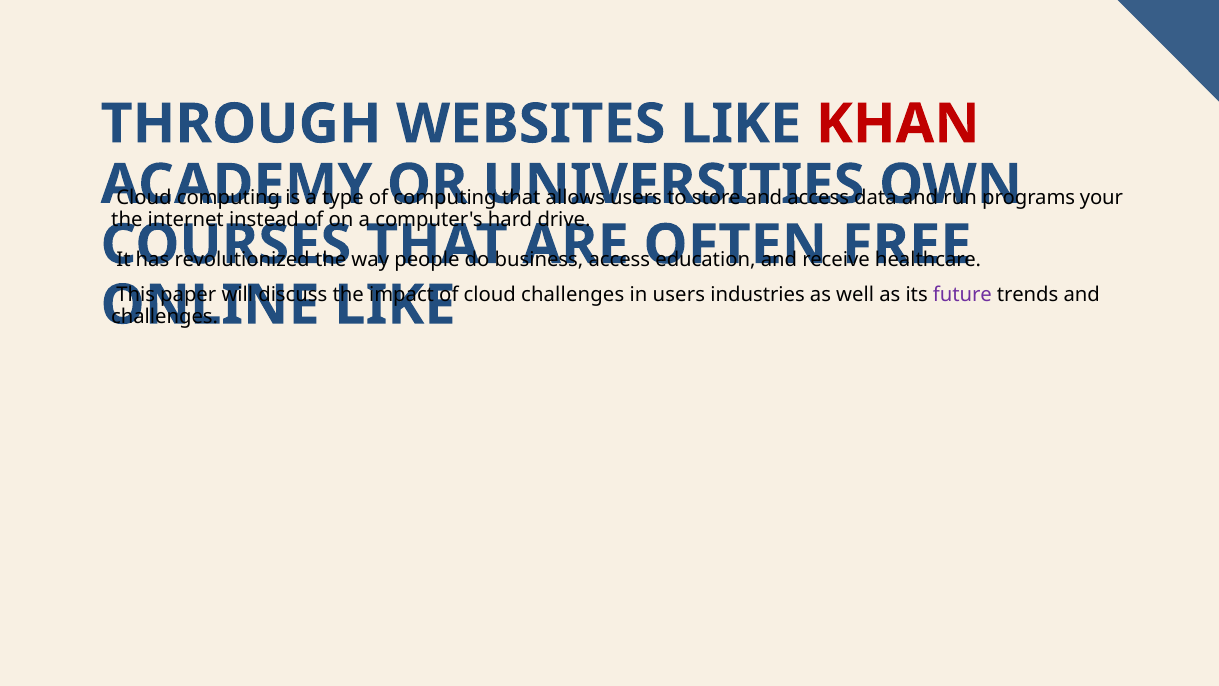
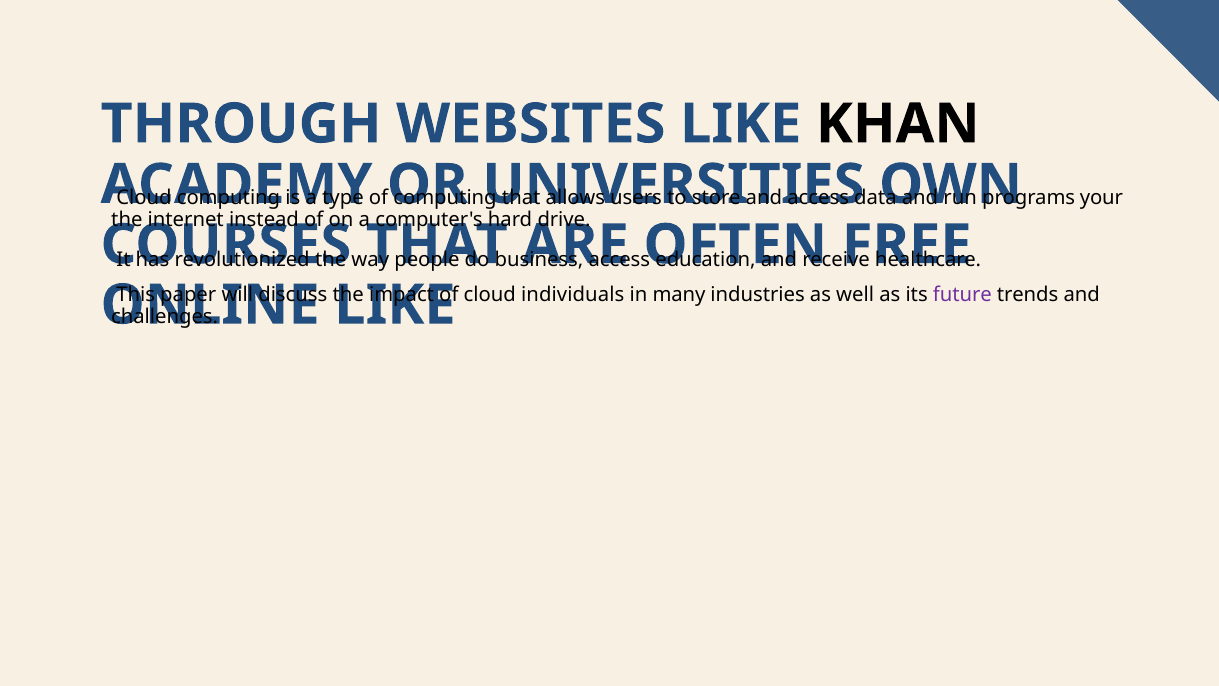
KHAN colour: red -> black (898, 124)
cloud challenges: challenges -> individuals (573, 294)
in users: users -> many (679, 294)
